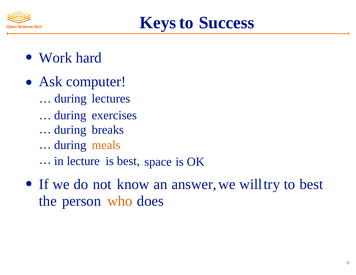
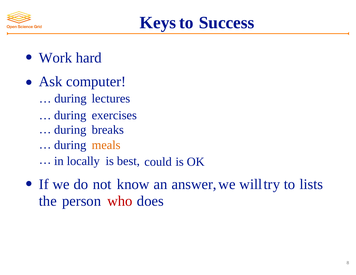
lecture: lecture -> locally (83, 161)
space: space -> could (158, 162)
to best: best -> lists (311, 184)
who colour: orange -> red (120, 201)
